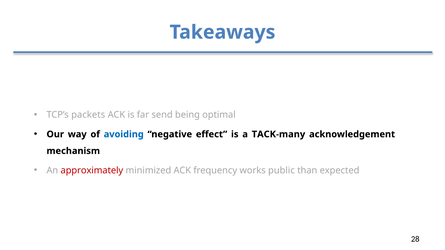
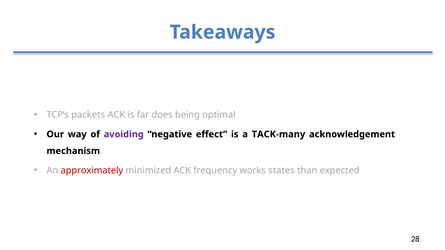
send: send -> does (162, 115)
avoiding colour: blue -> purple (124, 134)
public: public -> states (281, 171)
